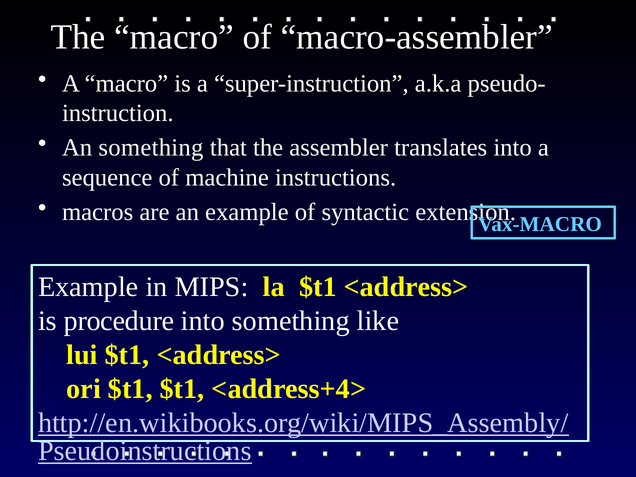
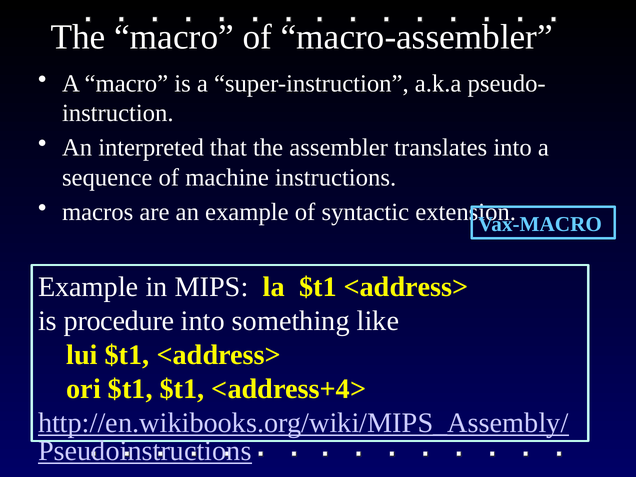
An something: something -> interpreted (151, 148)
